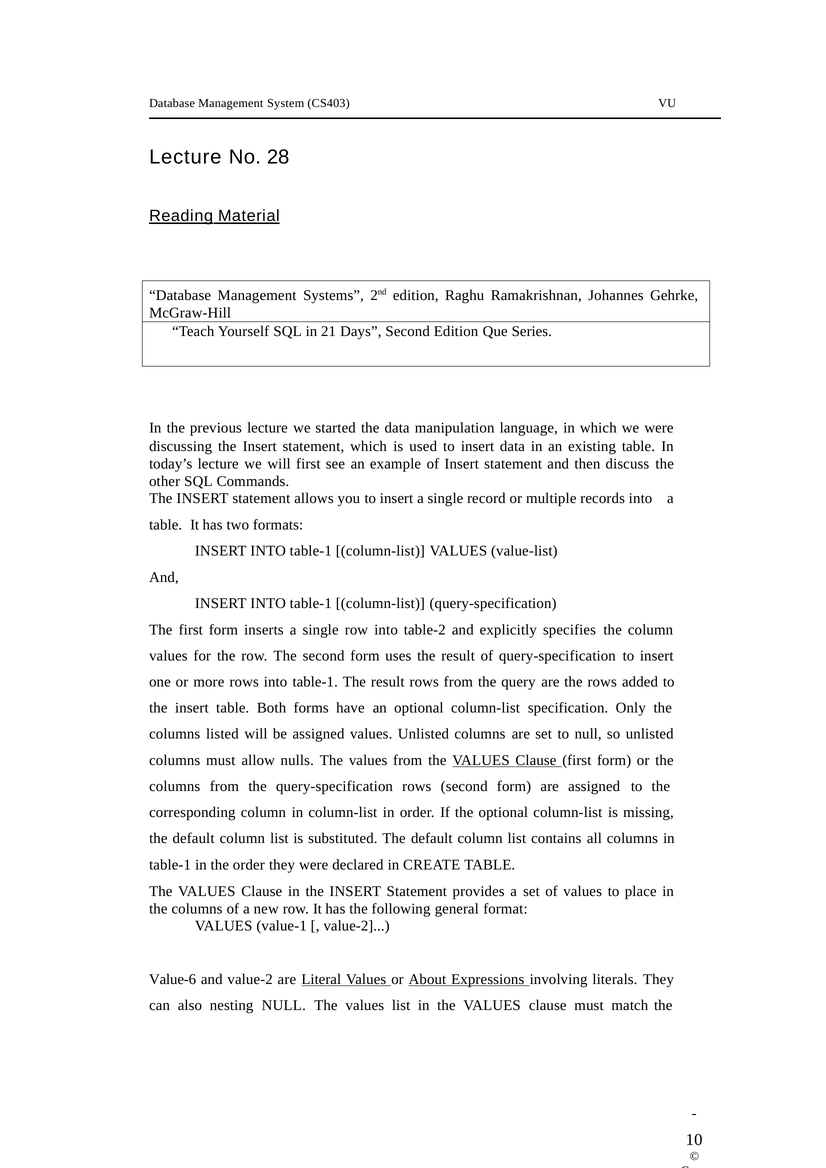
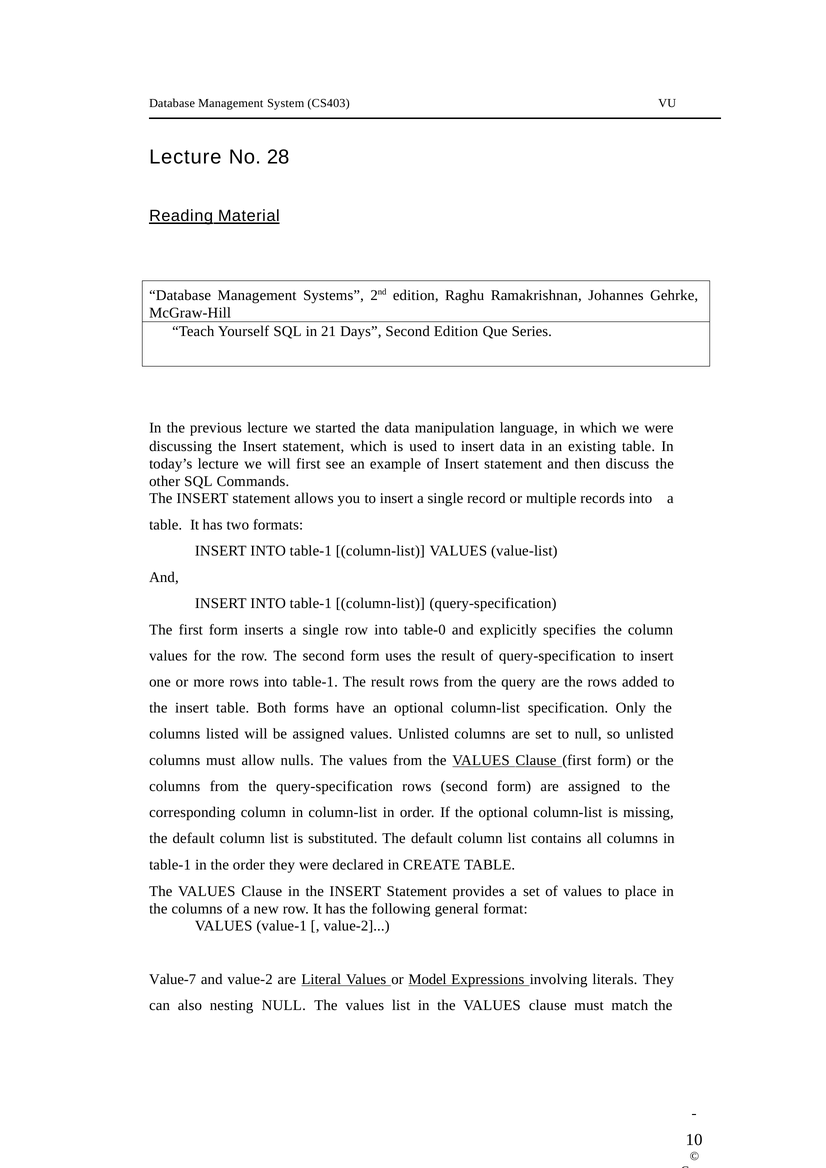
table-2: table-2 -> table-0 (425, 630)
Value-6: Value-6 -> Value-7 (173, 980)
About: About -> Model (428, 980)
